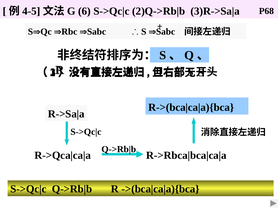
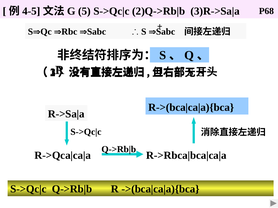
6: 6 -> 5 (84, 11)
